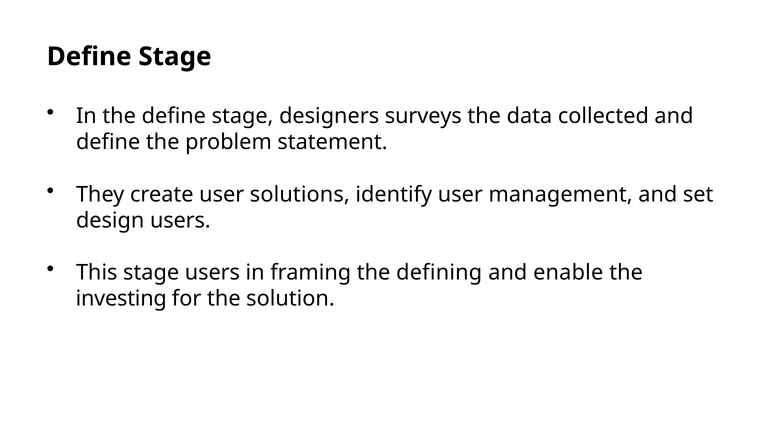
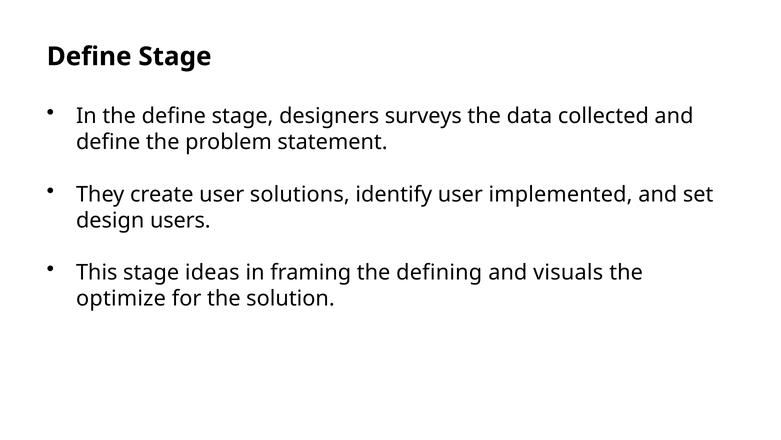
management: management -> implemented (561, 194)
stage users: users -> ideas (212, 272)
enable: enable -> visuals (568, 272)
investing: investing -> optimize (121, 298)
